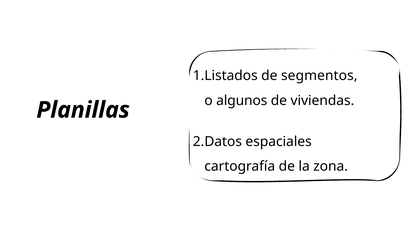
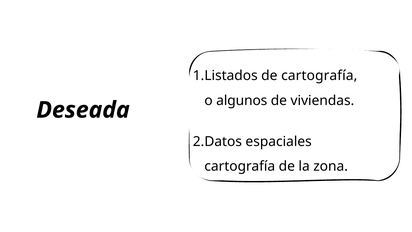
de segmentos: segmentos -> cartografía (319, 76)
Planillas: Planillas -> Deseada (83, 110)
